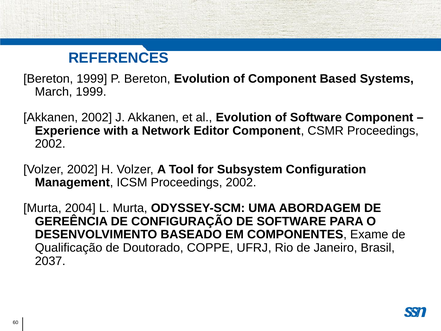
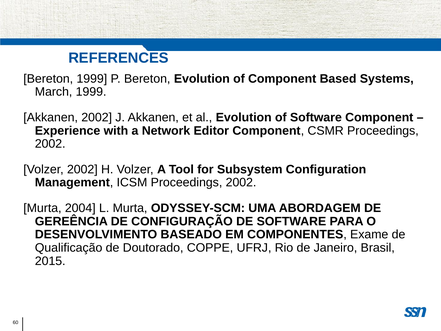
2037: 2037 -> 2015 (50, 261)
